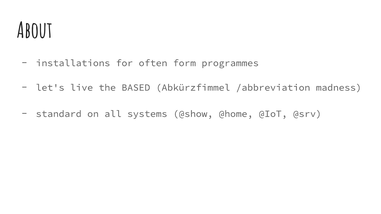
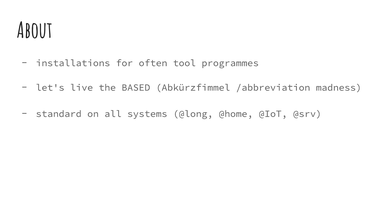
form: form -> tool (184, 63)
@show: @show -> @long (193, 114)
